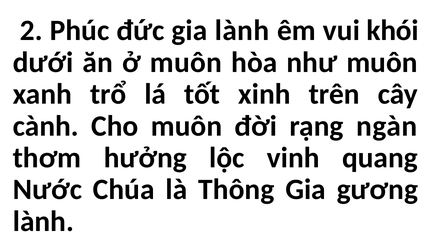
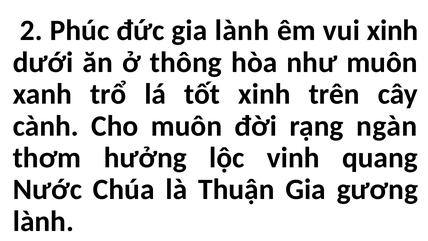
vui khói: khói -> xinh (393, 30)
ở muôn: muôn -> thông (186, 62)
Thông: Thông -> Thuận (236, 189)
